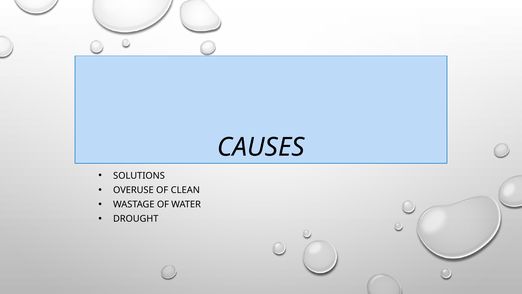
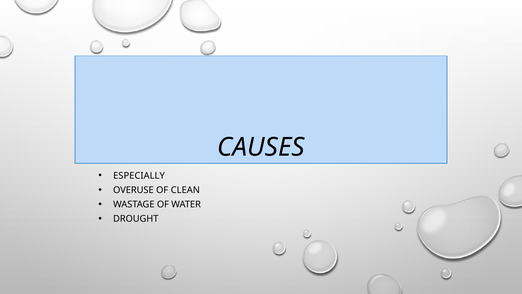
SOLUTIONS: SOLUTIONS -> ESPECIALLY (139, 175)
